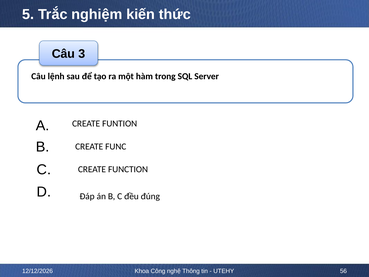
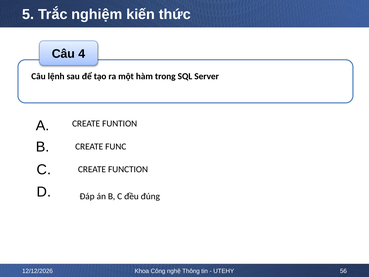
3: 3 -> 4 (82, 54)
